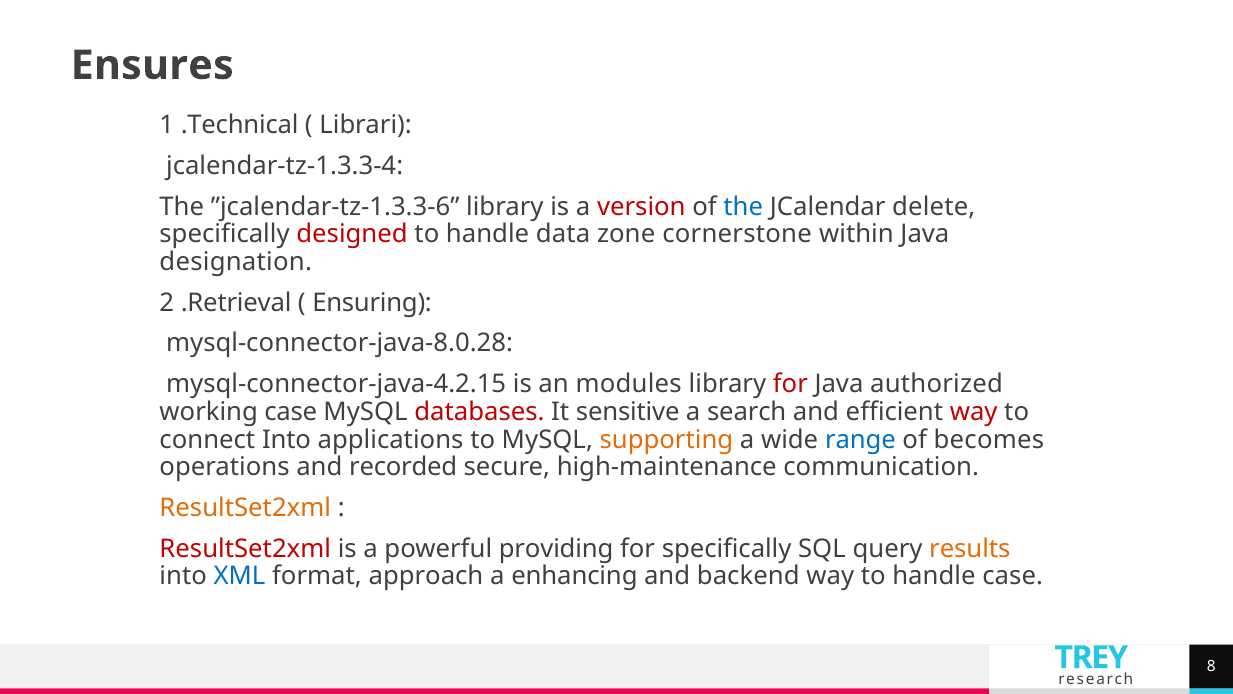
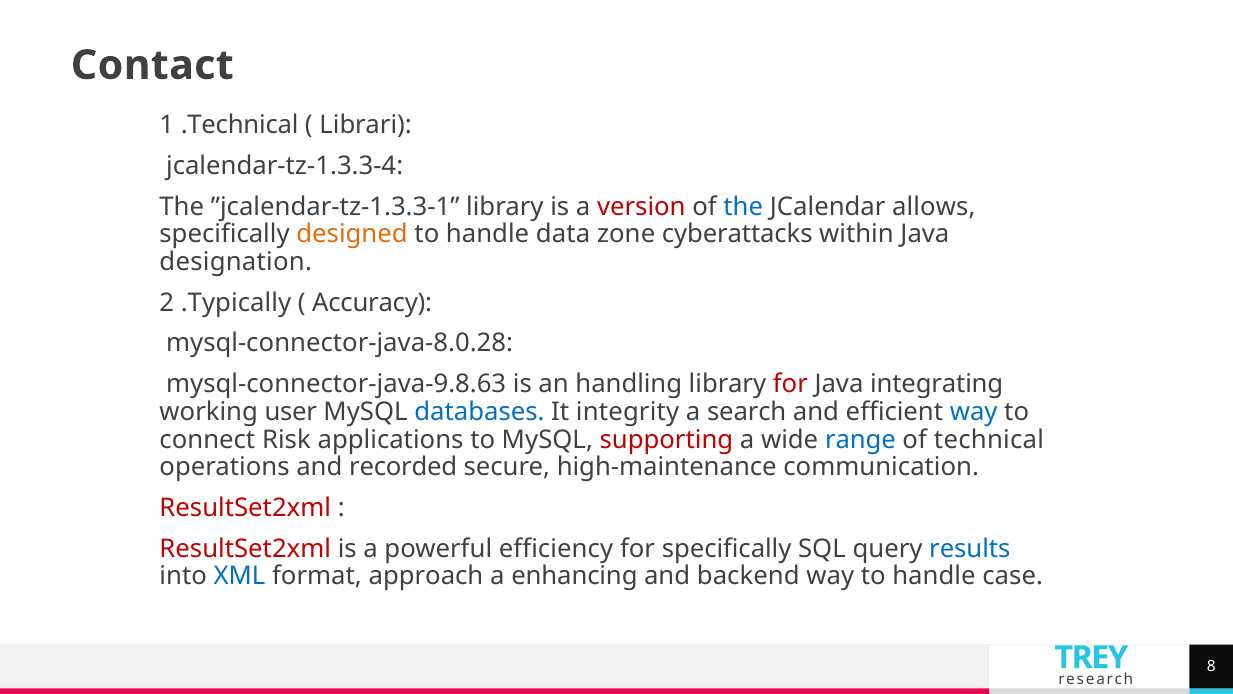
Ensures: Ensures -> Contact (152, 65)
”jcalendar-tz-1.3.3-6: ”jcalendar-tz-1.3.3-6 -> ”jcalendar-tz-1.3.3-1 (335, 207)
delete: delete -> allows (934, 207)
designed colour: red -> orange (352, 234)
cornerstone: cornerstone -> cyberattacks (737, 234)
.Retrieval: .Retrieval -> .Typically (236, 303)
Ensuring: Ensuring -> Accuracy (372, 303)
mysql-connector-java-4.2.15: mysql-connector-java-4.2.15 -> mysql-connector-java-9.8.63 (336, 384)
modules: modules -> handling (629, 384)
authorized: authorized -> integrating (937, 384)
working case: case -> user (291, 412)
databases colour: red -> blue (479, 412)
sensitive: sensitive -> integrity (628, 412)
way colour: red -> blue (974, 412)
connect Into: Into -> Risk (286, 439)
supporting colour: orange -> red (666, 439)
becomes: becomes -> technical (989, 439)
ResultSet2xml colour: orange -> red (245, 508)
providing: providing -> efficiency (556, 548)
results colour: orange -> blue (970, 548)
